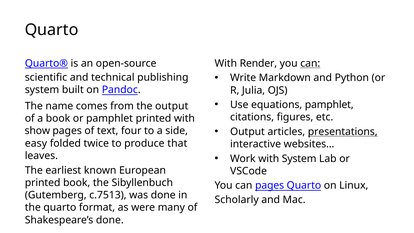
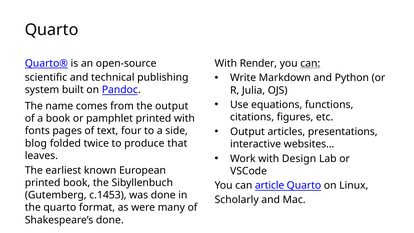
equations pamphlet: pamphlet -> functions (329, 105)
presentations underline: present -> none (343, 132)
show: show -> fonts (37, 131)
easy: easy -> blog (36, 143)
with System: System -> Design (299, 159)
can pages: pages -> article (270, 185)
c.7513: c.7513 -> c.1453 (108, 195)
